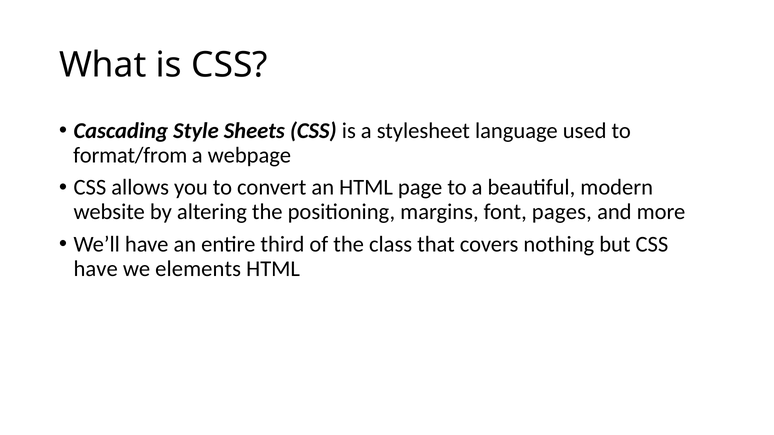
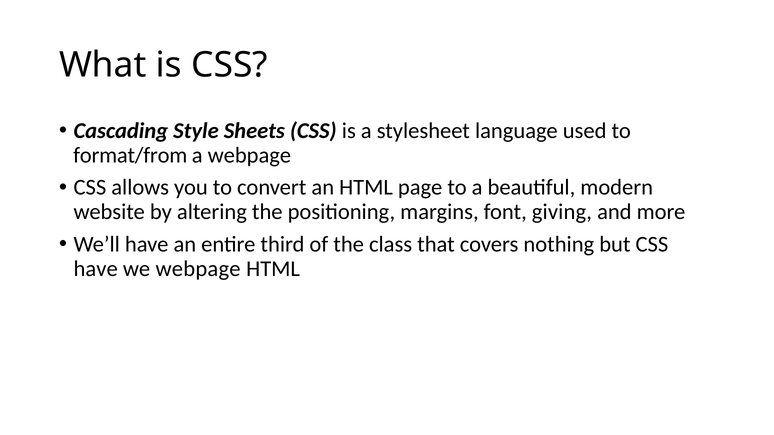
pages: pages -> giving (562, 212)
we elements: elements -> webpage (198, 269)
